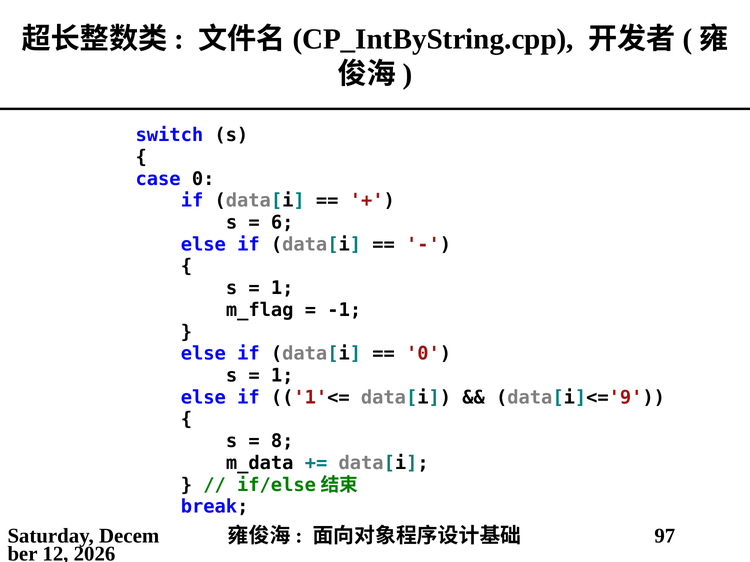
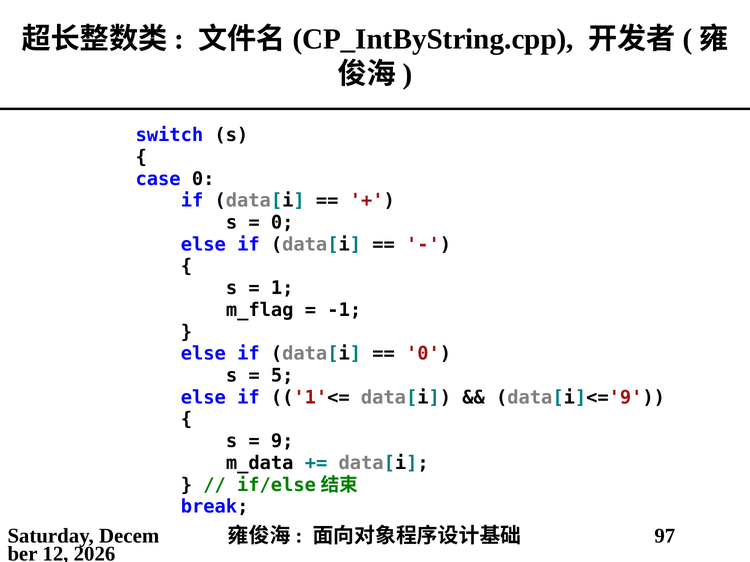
6: 6 -> 0 (282, 223)
1: 1 -> 5 (282, 376)
8: 8 -> 9 (282, 442)
